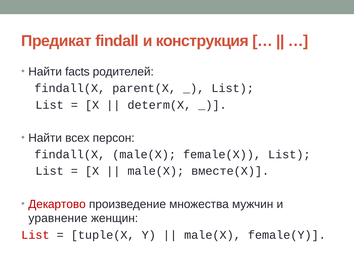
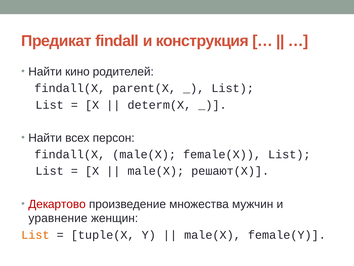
facts: facts -> кино (77, 72)
вместе(X: вместе(X -> решают(X (230, 171)
List colour: red -> orange (35, 234)
